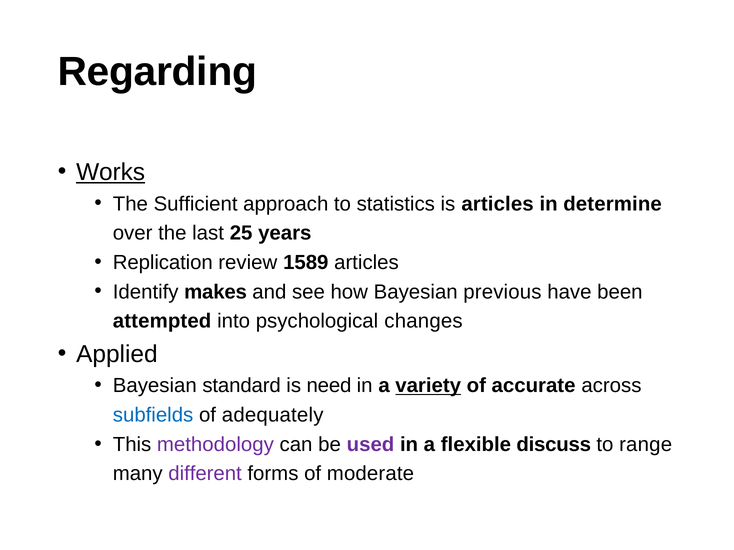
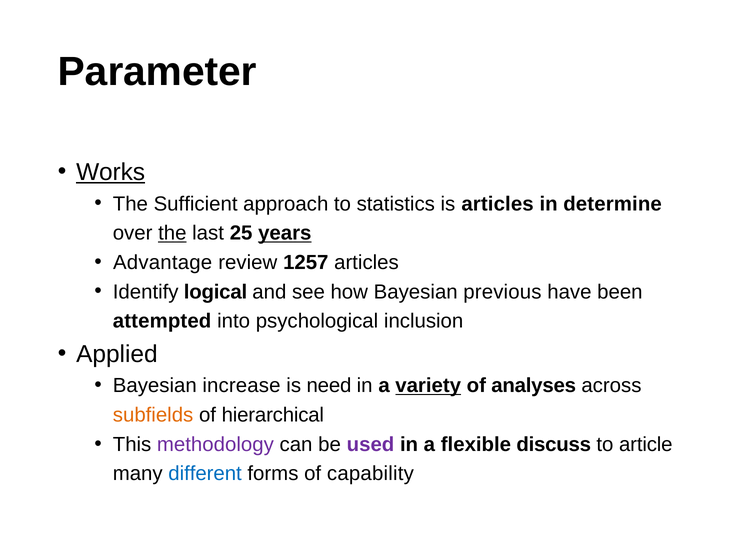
Regarding: Regarding -> Parameter (157, 72)
the underline: none -> present (172, 233)
years underline: none -> present (285, 233)
Replication: Replication -> Advantage (163, 263)
1589: 1589 -> 1257 (306, 263)
makes: makes -> logical (216, 292)
changes: changes -> inclusion (424, 321)
standard: standard -> increase (241, 386)
accurate: accurate -> analyses (534, 386)
subfields colour: blue -> orange (153, 415)
adequately: adequately -> hierarchical (273, 415)
range: range -> article (646, 445)
different colour: purple -> blue (205, 474)
moderate: moderate -> capability (370, 474)
